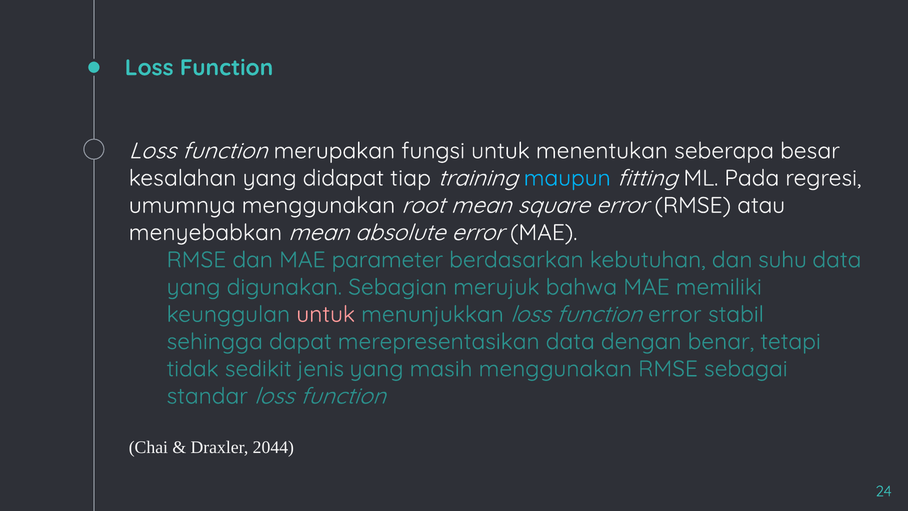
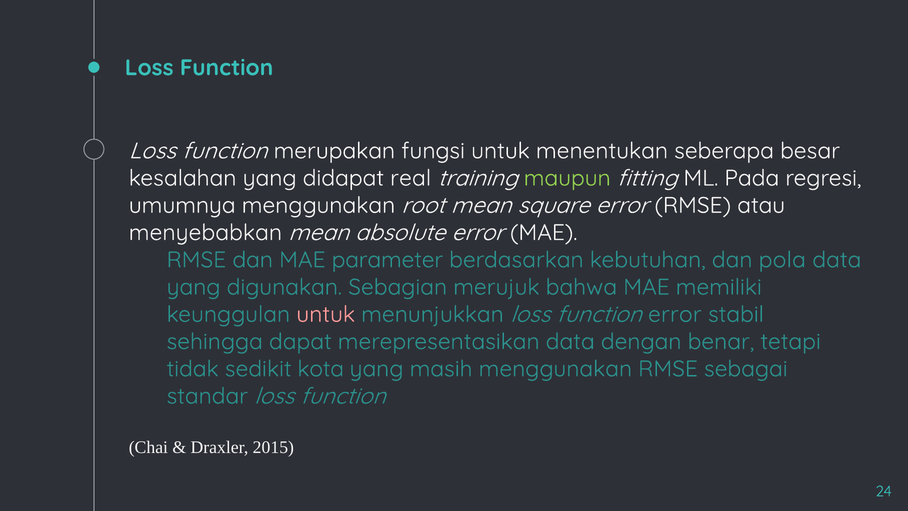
tiap: tiap -> real (411, 178)
maupun colour: light blue -> light green (567, 178)
suhu: suhu -> pola (782, 260)
jenis: jenis -> kota (321, 369)
2044: 2044 -> 2015 (273, 447)
